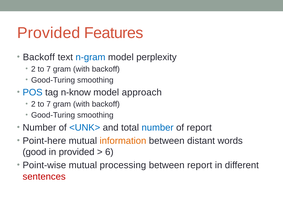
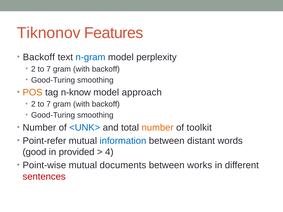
Provided: Provided -> Tiknonov (49, 33)
POS colour: blue -> orange (33, 92)
number colour: blue -> orange (158, 128)
of report: report -> toolkit (199, 128)
Point-here: Point-here -> Point-refer (44, 141)
information colour: orange -> blue (123, 141)
6: 6 -> 4 (109, 152)
processing: processing -> documents (123, 165)
between report: report -> works (200, 165)
